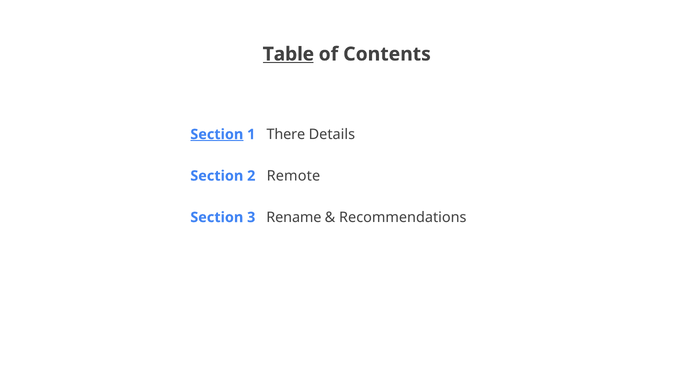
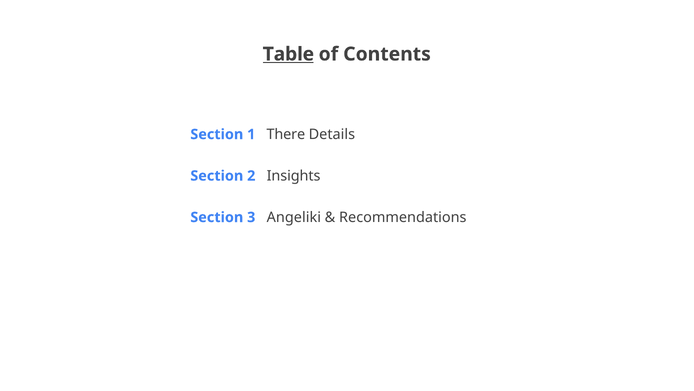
Section underline: present -> none (217, 134)
Remote: Remote -> Insights (294, 176)
Rename: Rename -> Angeliki (294, 217)
